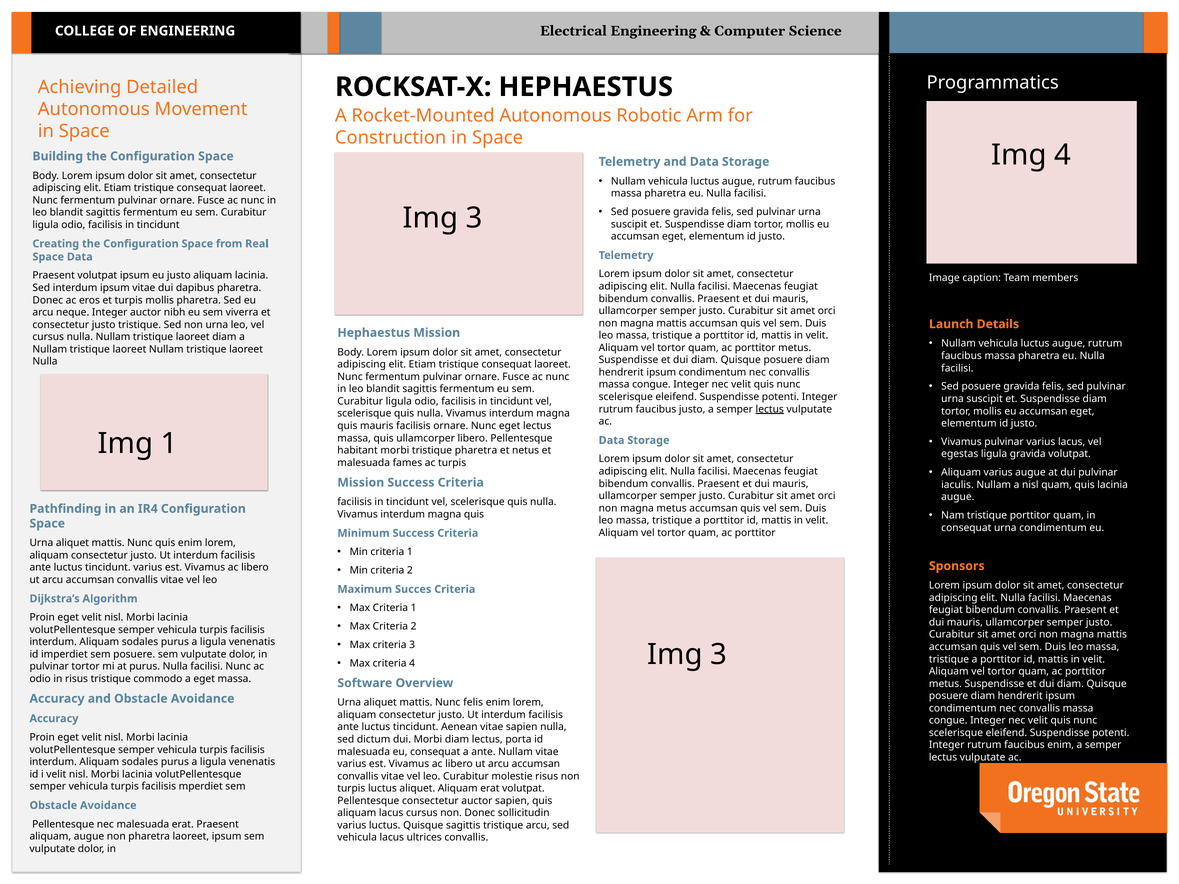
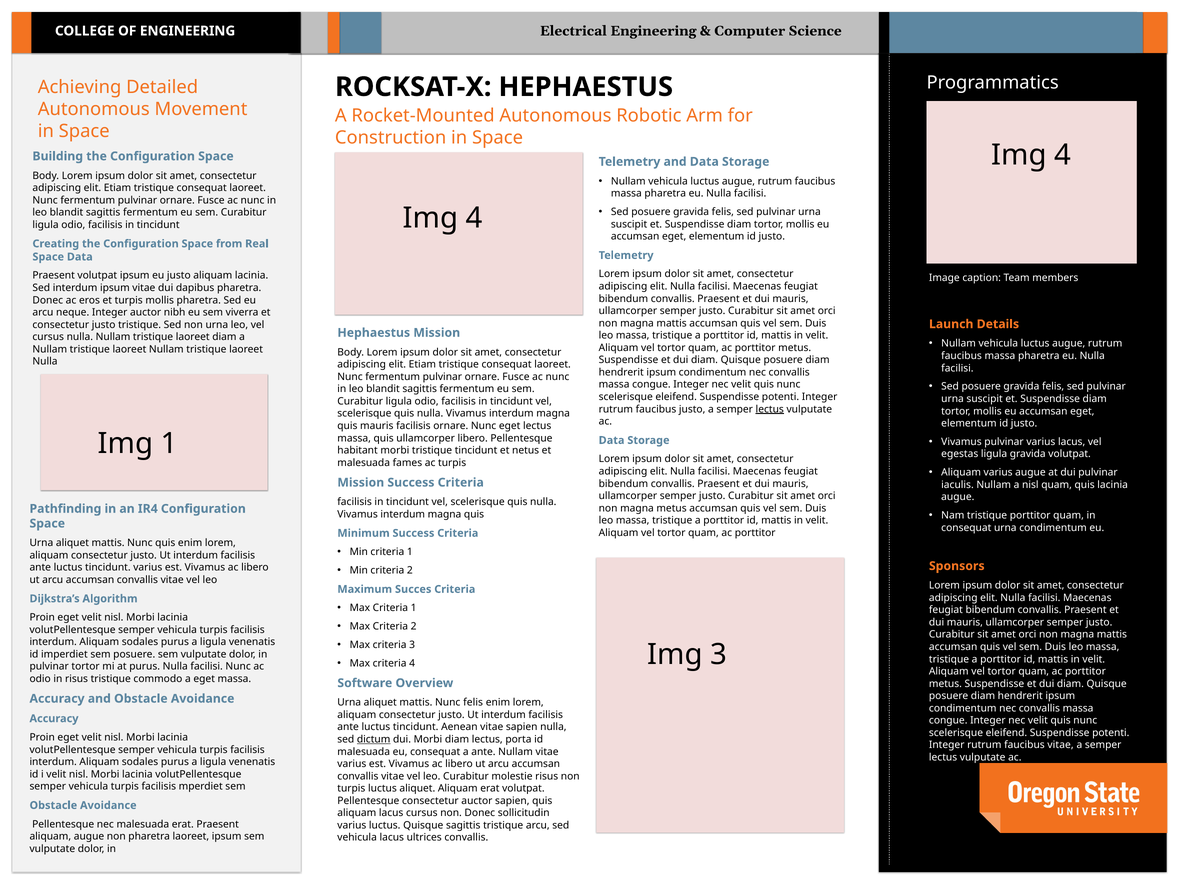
3: 3 -> 4 (474, 218)
tristique pharetra: pharetra -> tincidunt (476, 451)
dictum underline: none -> present (374, 740)
faucibus enim: enim -> vitae (1061, 745)
